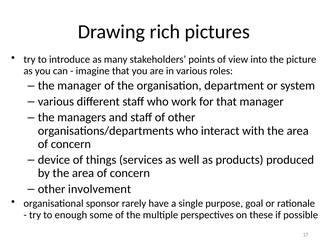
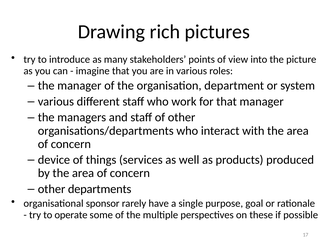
involvement: involvement -> departments (100, 189)
enough: enough -> operate (71, 215)
